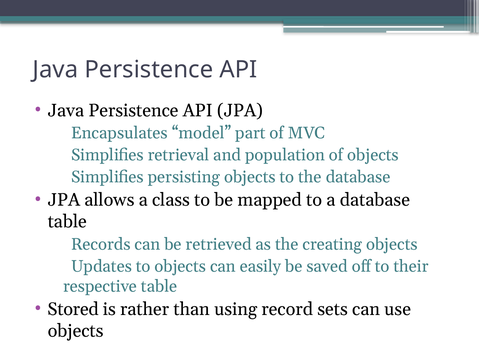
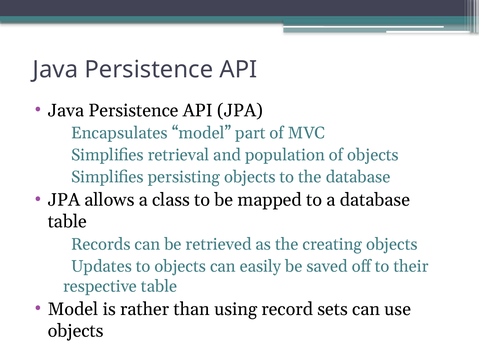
Stored: Stored -> Model (73, 309)
